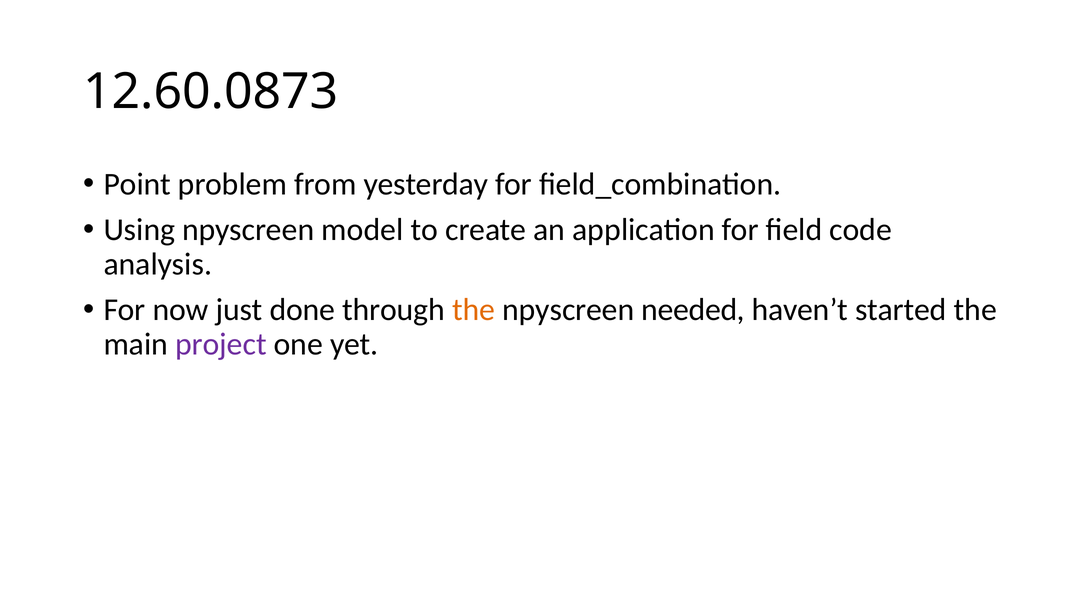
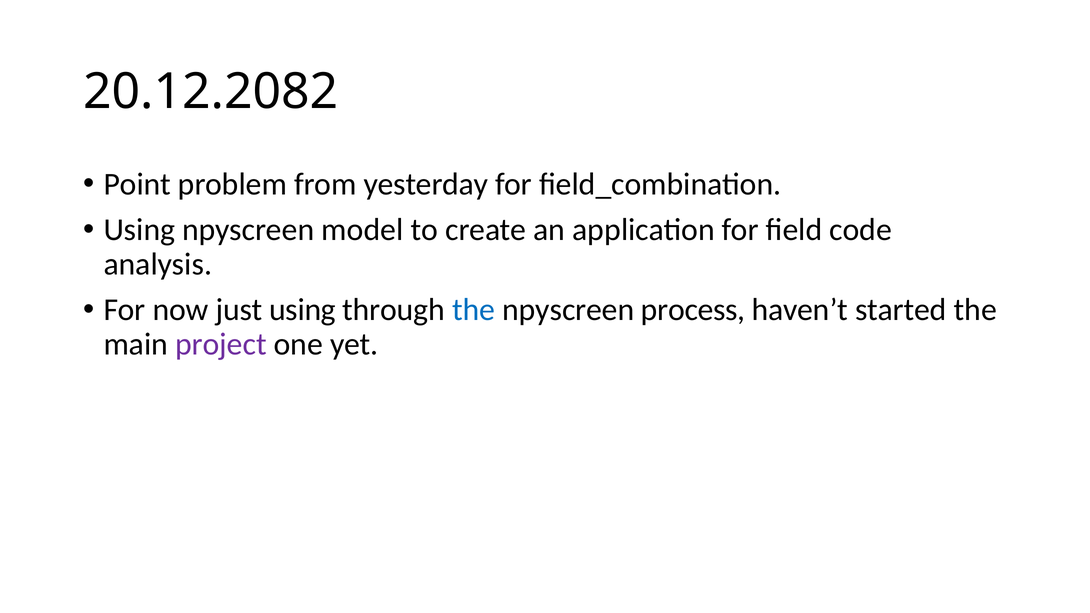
12.60.0873: 12.60.0873 -> 20.12.2082 (211, 92)
just done: done -> using (302, 310)
the colour: orange -> blue (474, 310)
needed: needed -> process (693, 310)
